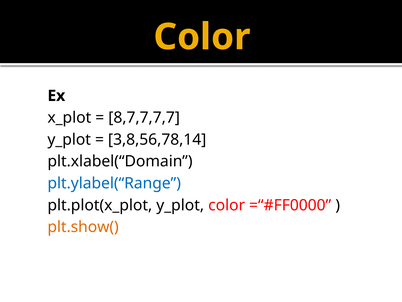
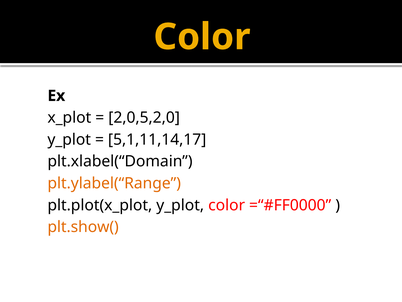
8,7,7,7,7: 8,7,7,7,7 -> 2,0,5,2,0 (144, 117)
3,8,56,78,14: 3,8,56,78,14 -> 5,1,11,14,17 (157, 139)
plt.ylabel(“Range colour: blue -> orange (114, 183)
